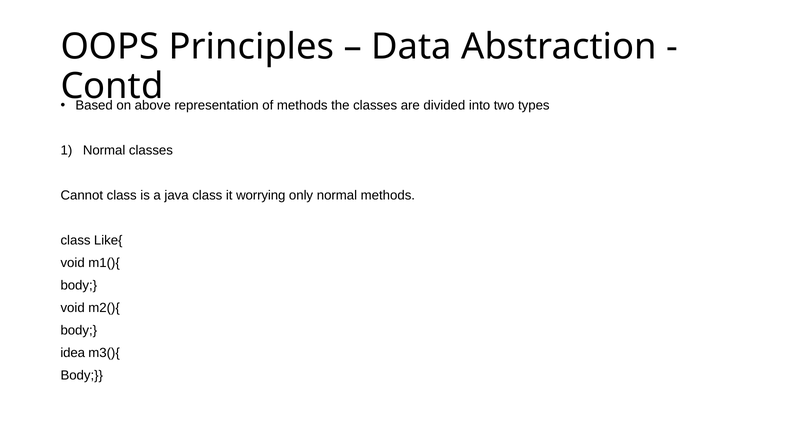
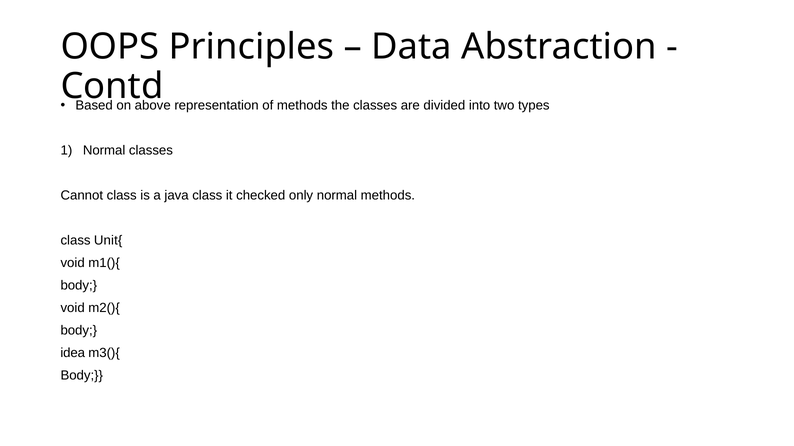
worrying: worrying -> checked (261, 196)
Like{: Like{ -> Unit{ (108, 241)
